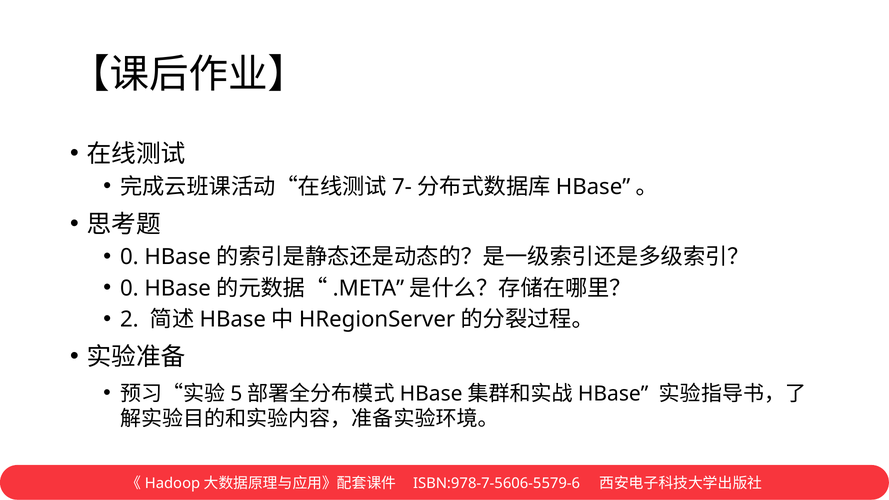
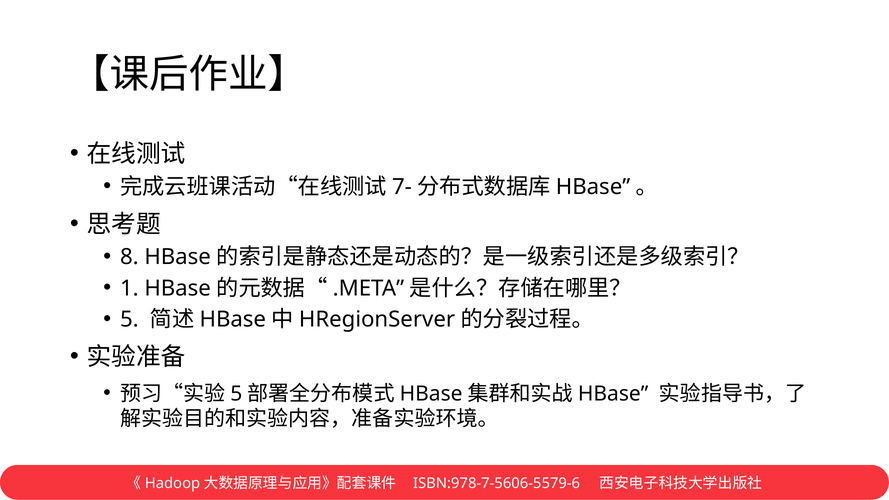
0: 0 -> 8 (129, 257)
0: 0 -> 1 (129, 288)
2: 2 -> 5 (129, 320)
